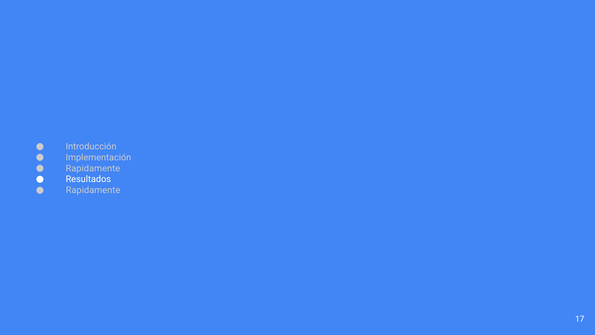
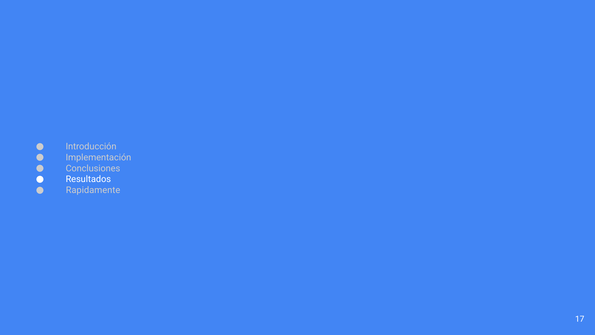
Rapidamente: Rapidamente -> Conclusiones (93, 168)
